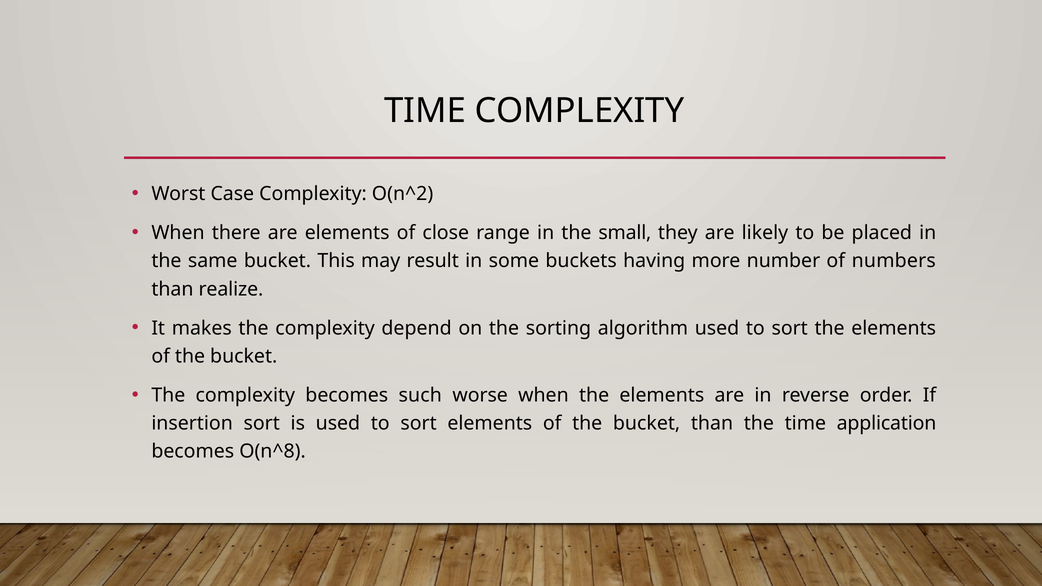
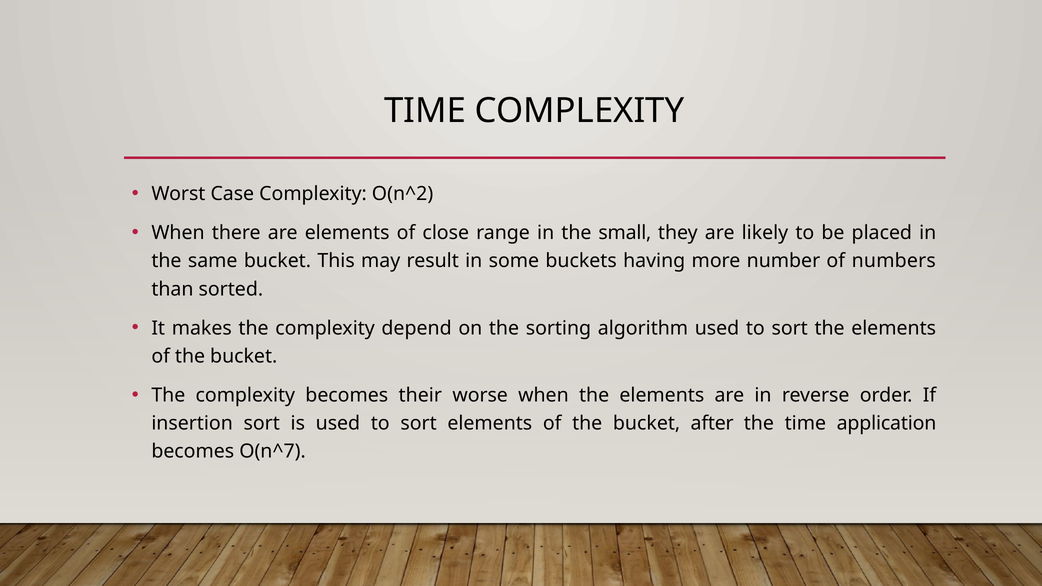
realize: realize -> sorted (231, 289)
such: such -> their (420, 395)
bucket than: than -> after (712, 423)
O(n^8: O(n^8 -> O(n^7 (273, 451)
